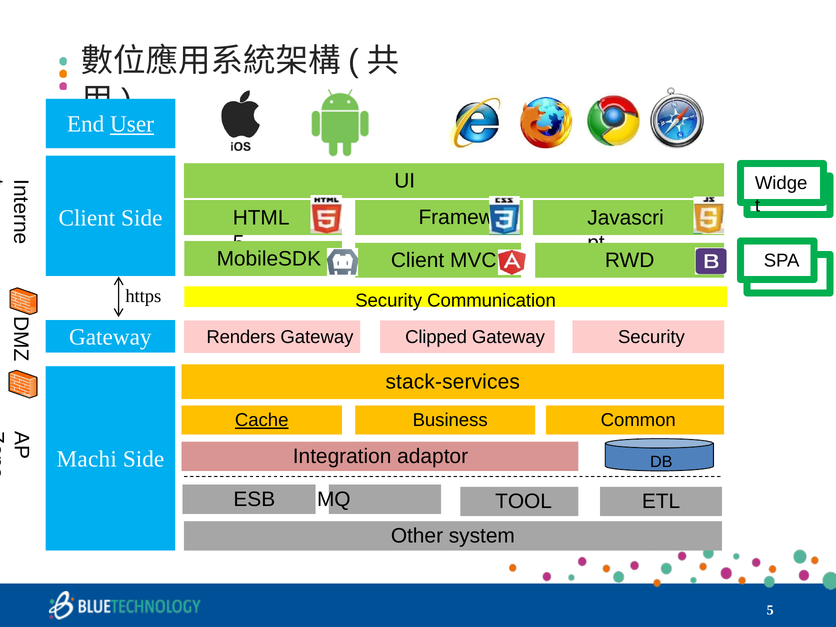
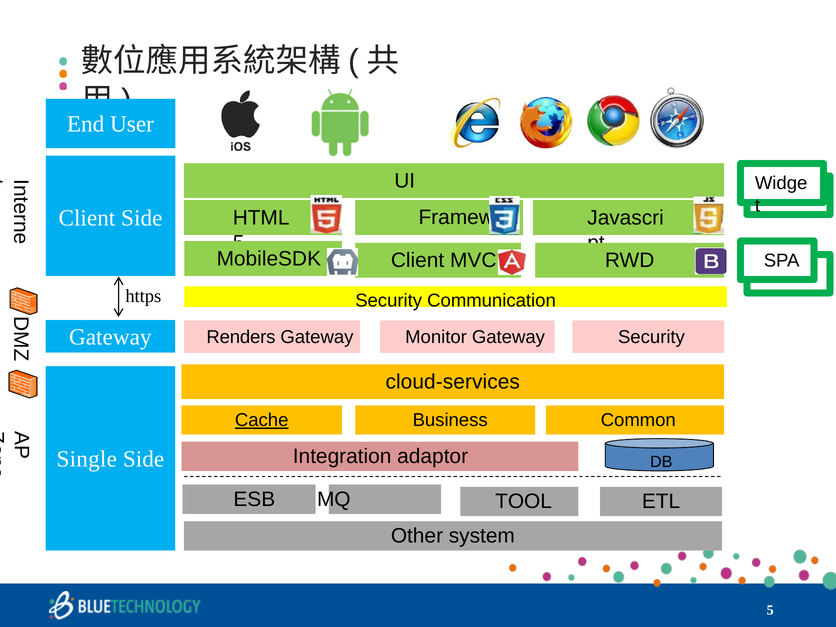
User underline: present -> none (132, 124)
Clipped: Clipped -> Monitor (436, 337)
stack-services: stack-services -> cloud-services (453, 382)
Machi: Machi -> Single (87, 459)
